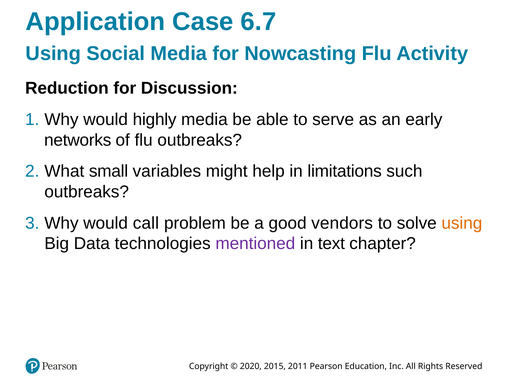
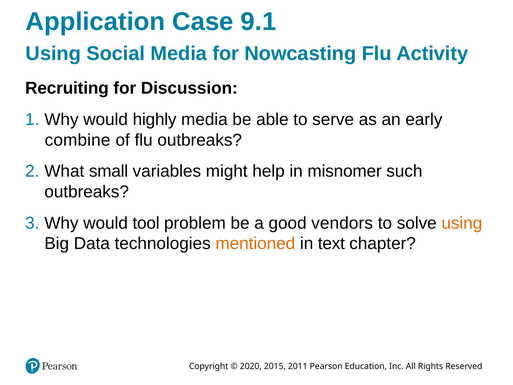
6.7: 6.7 -> 9.1 (258, 22)
Reduction: Reduction -> Recruiting (67, 88)
networks: networks -> combine (78, 140)
limitations: limitations -> misnomer (345, 171)
call: call -> tool (146, 223)
mentioned colour: purple -> orange (255, 243)
